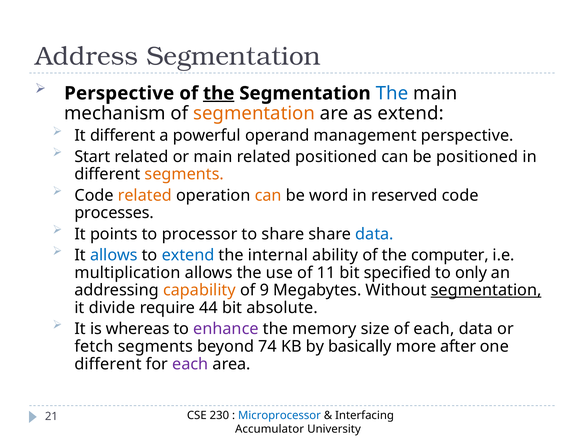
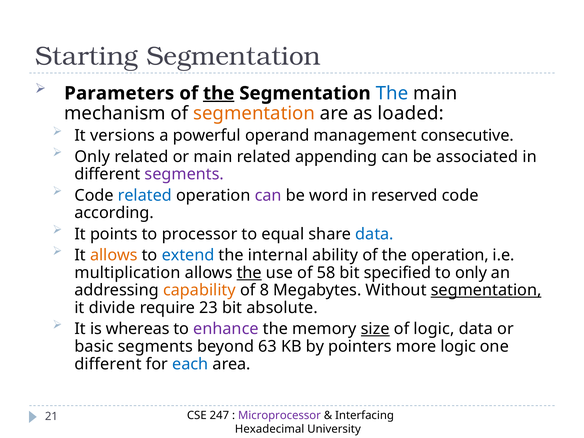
Address: Address -> Starting (87, 56)
Perspective: Perspective -> Parameters (119, 93)
as extend: extend -> loaded (411, 113)
It different: different -> versions (123, 136)
management perspective: perspective -> consecutive (467, 136)
Start: Start -> Only (92, 157)
related positioned: positioned -> appending (336, 157)
be positioned: positioned -> associated (477, 157)
segments colour: orange -> purple (184, 174)
related colour: orange -> blue (145, 195)
can colour: orange -> purple (268, 195)
processes: processes -> according (114, 213)
to share: share -> equal (283, 234)
allows colour: blue -> orange (114, 255)
the computer: computer -> operation (450, 255)
the underline: none -> present (249, 273)
11: 11 -> 58 (326, 273)
9: 9 -> 8 (264, 290)
44: 44 -> 23 (209, 308)
size underline: none -> present (375, 329)
of each: each -> logic (434, 329)
fetch: fetch -> basic (94, 346)
74: 74 -> 63 (268, 346)
basically: basically -> pointers (360, 346)
more after: after -> logic (458, 346)
each colour: purple -> blue (190, 364)
230: 230 -> 247 (219, 415)
Microprocessor colour: blue -> purple (279, 415)
Accumulator: Accumulator -> Hexadecimal (270, 429)
